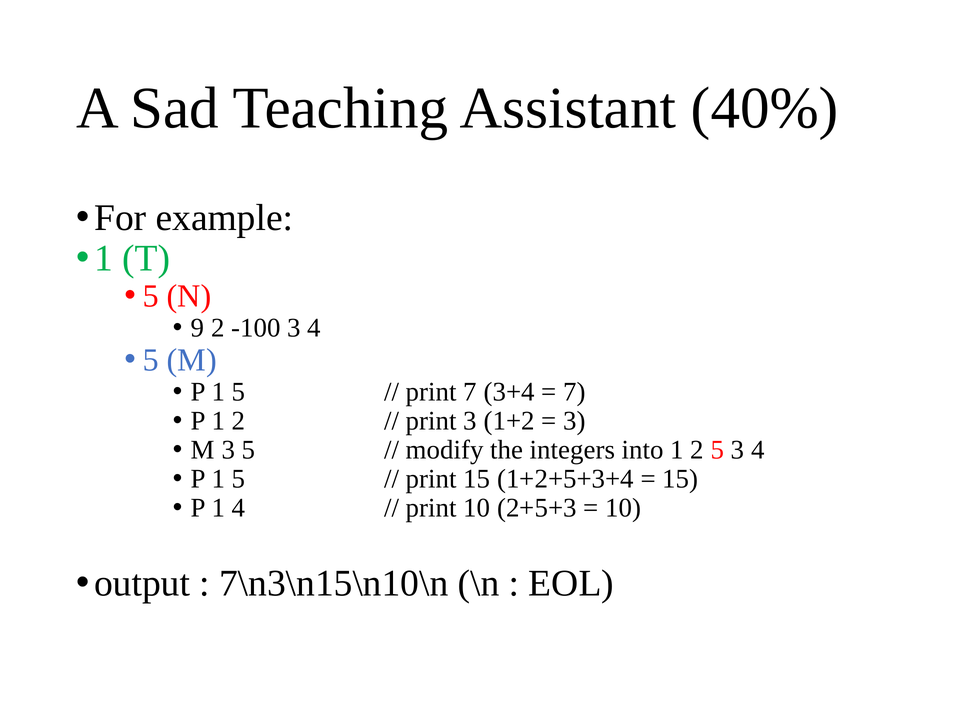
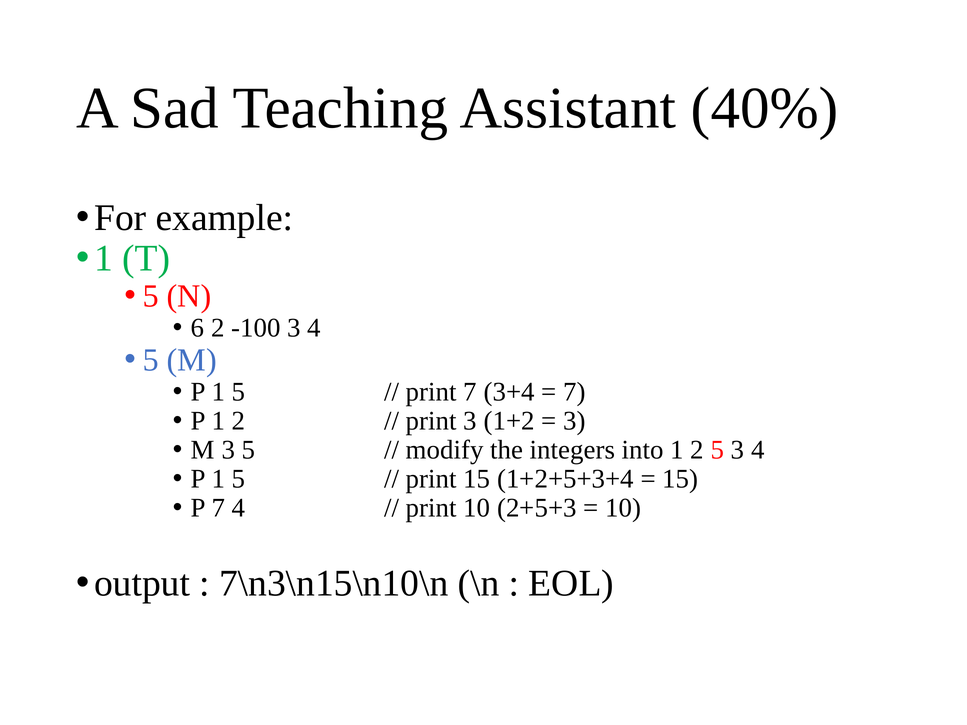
9: 9 -> 6 (198, 328)
1: 1 -> 7 (218, 508)
